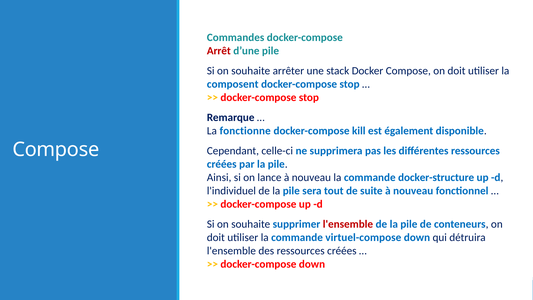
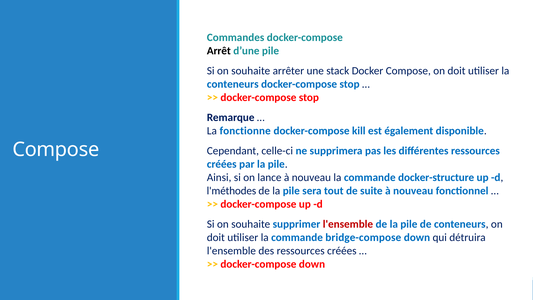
Arrêt colour: red -> black (219, 51)
composent: composent -> conteneurs (233, 84)
l'individuel: l'individuel -> l'méthodes (231, 191)
virtuel-compose: virtuel-compose -> bridge-compose (363, 237)
